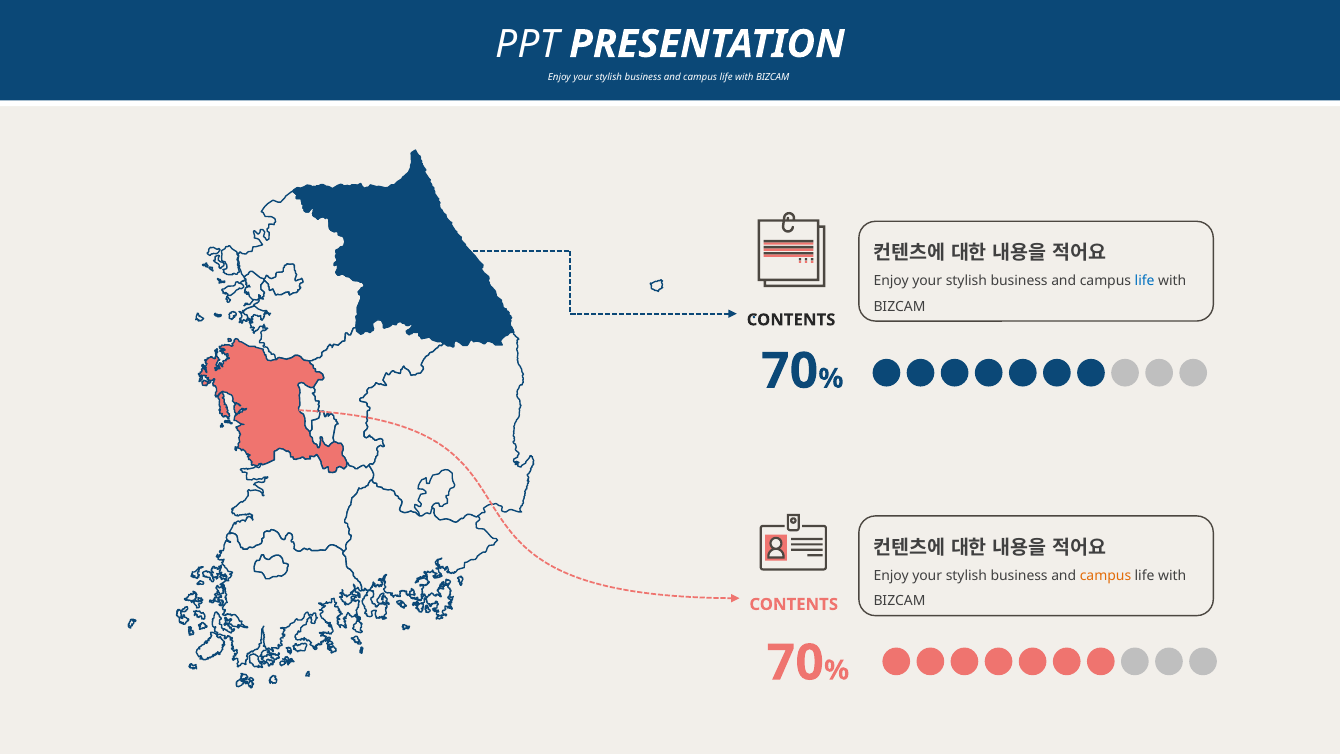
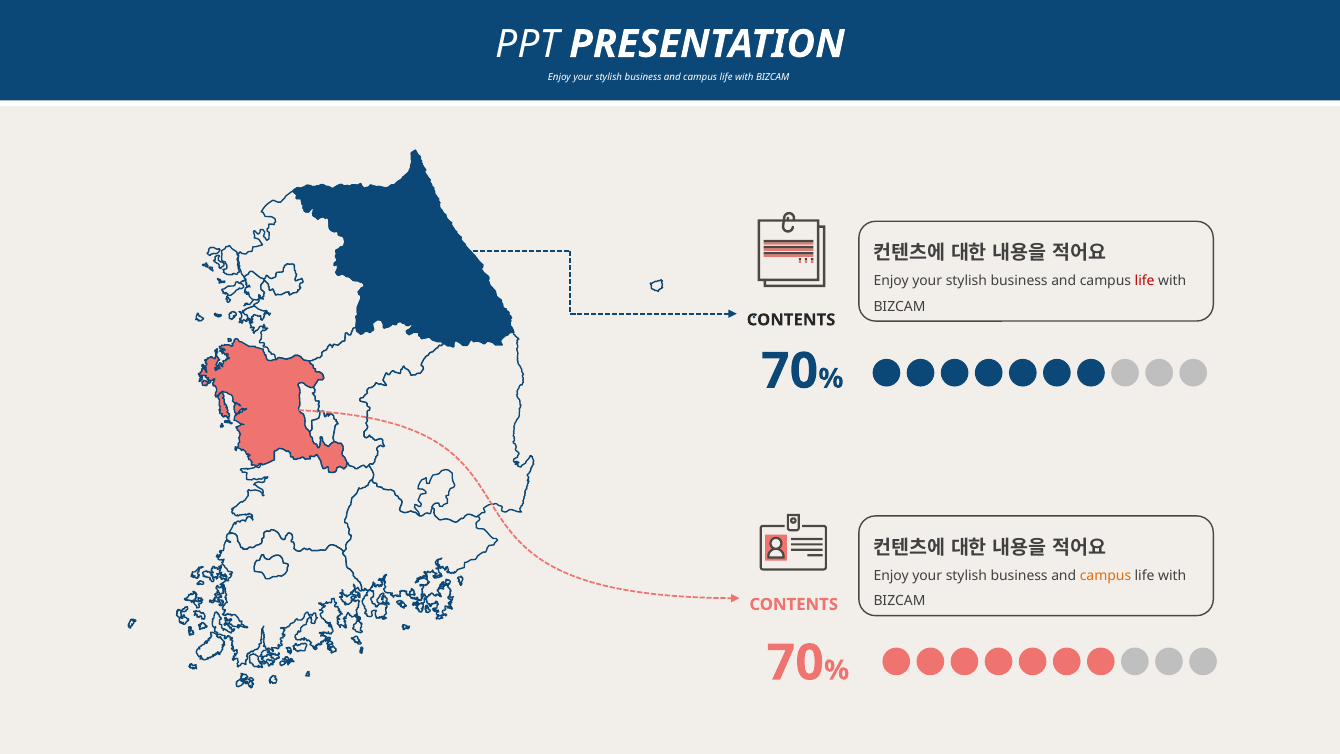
life colour: blue -> red (1145, 281)
